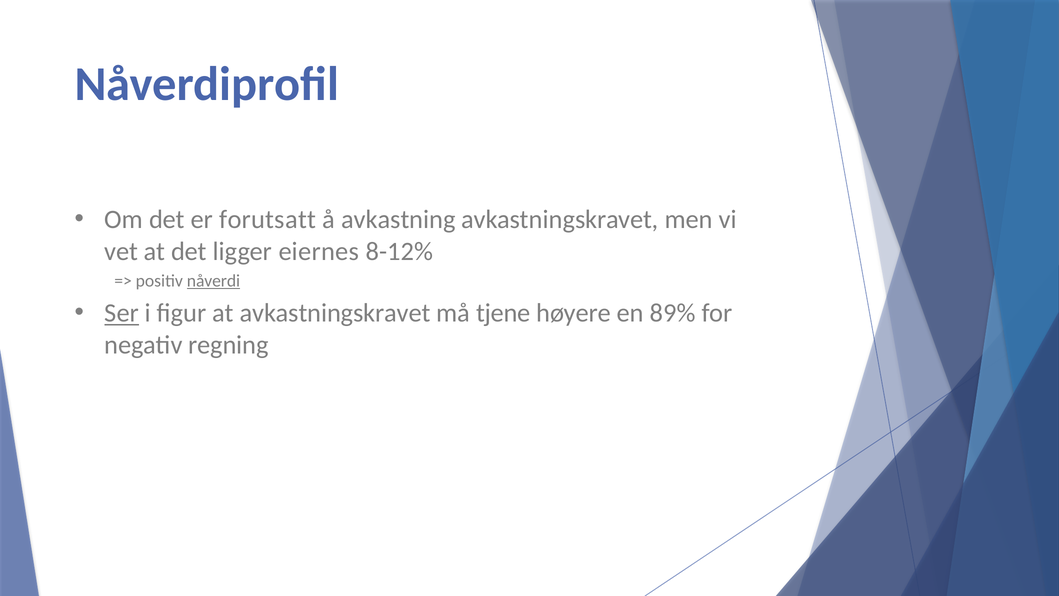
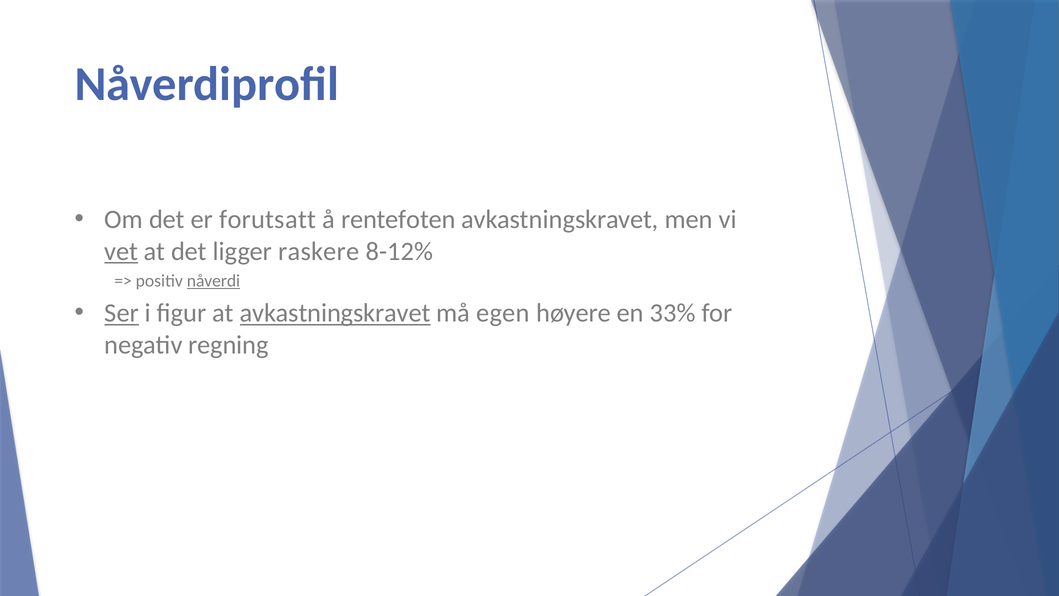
avkastning: avkastning -> rentefoten (398, 219)
vet underline: none -> present (121, 251)
eiernes: eiernes -> raskere (319, 251)
avkastningskravet underline: none -> present (335, 313)
tjene: tjene -> egen (503, 313)
89%: 89% -> 33% (673, 313)
